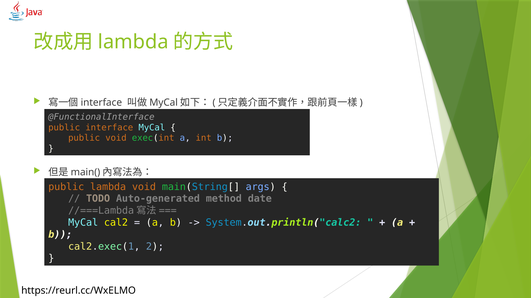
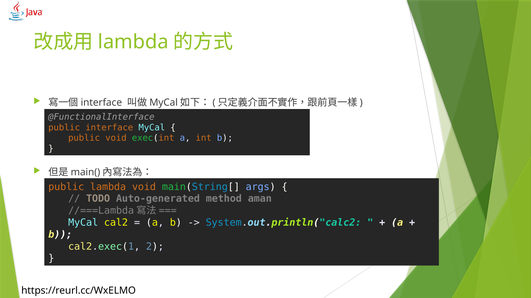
date: date -> aman (260, 199)
